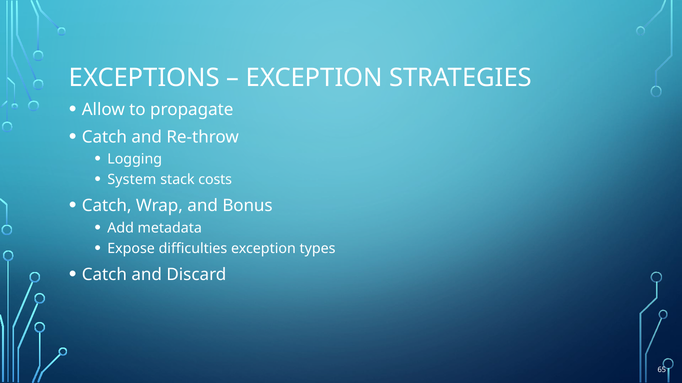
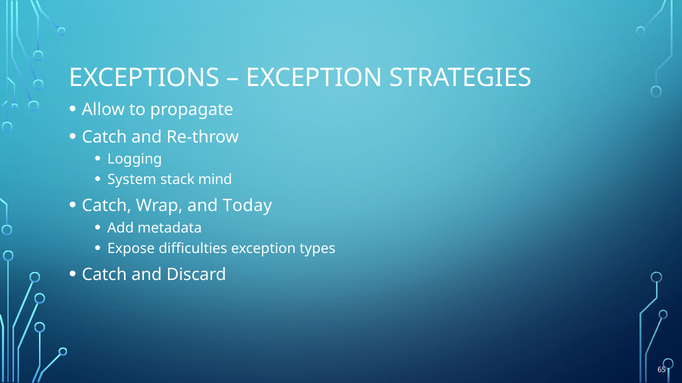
costs: costs -> mind (215, 180)
Bonus: Bonus -> Today (247, 206)
